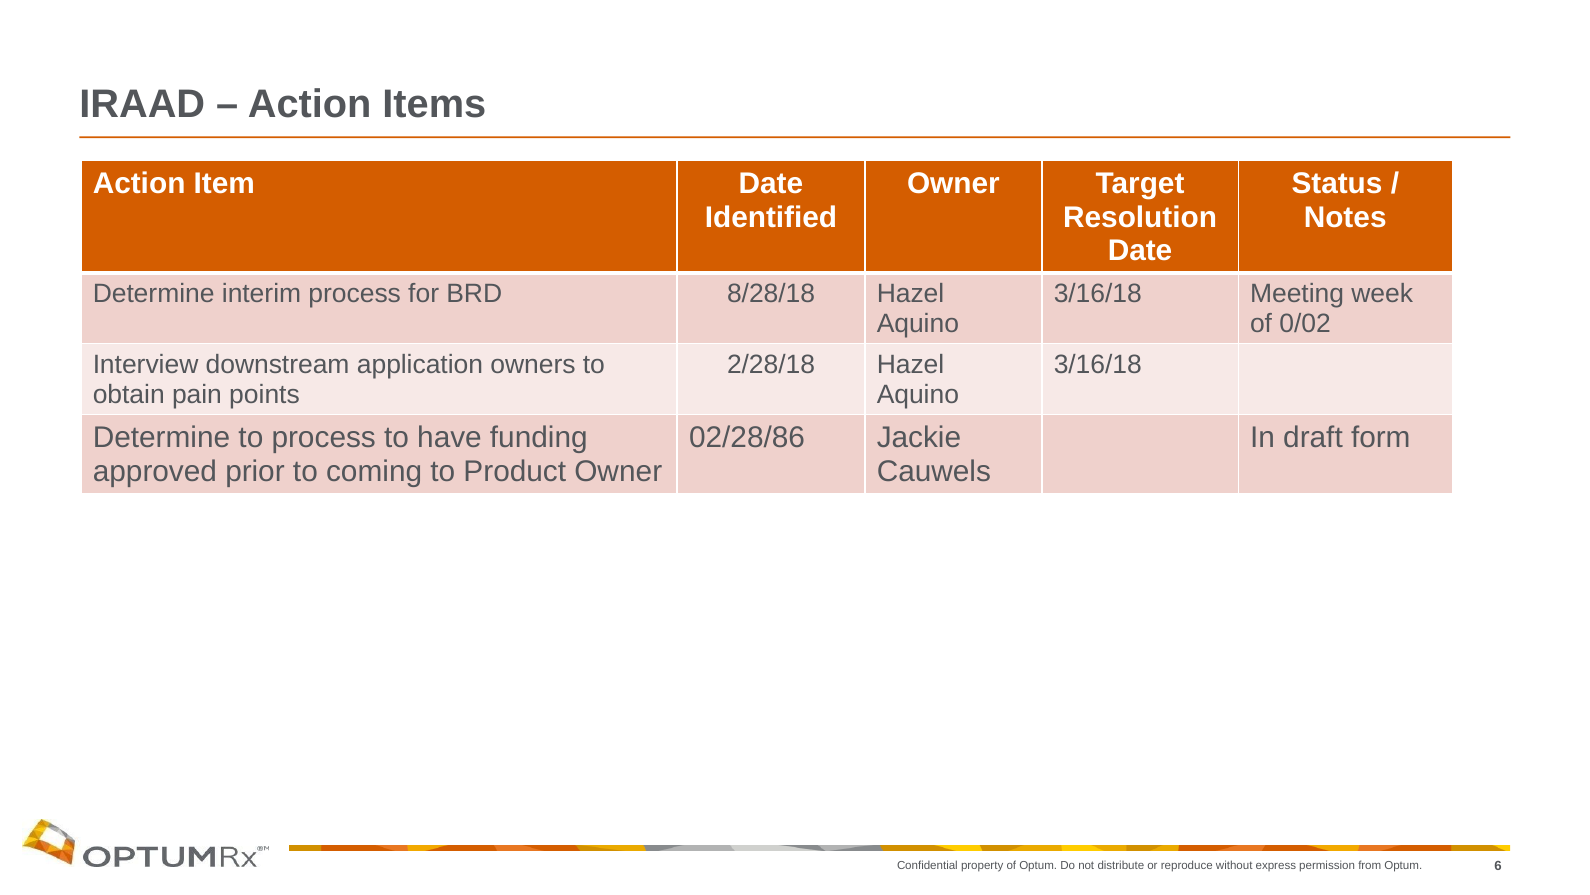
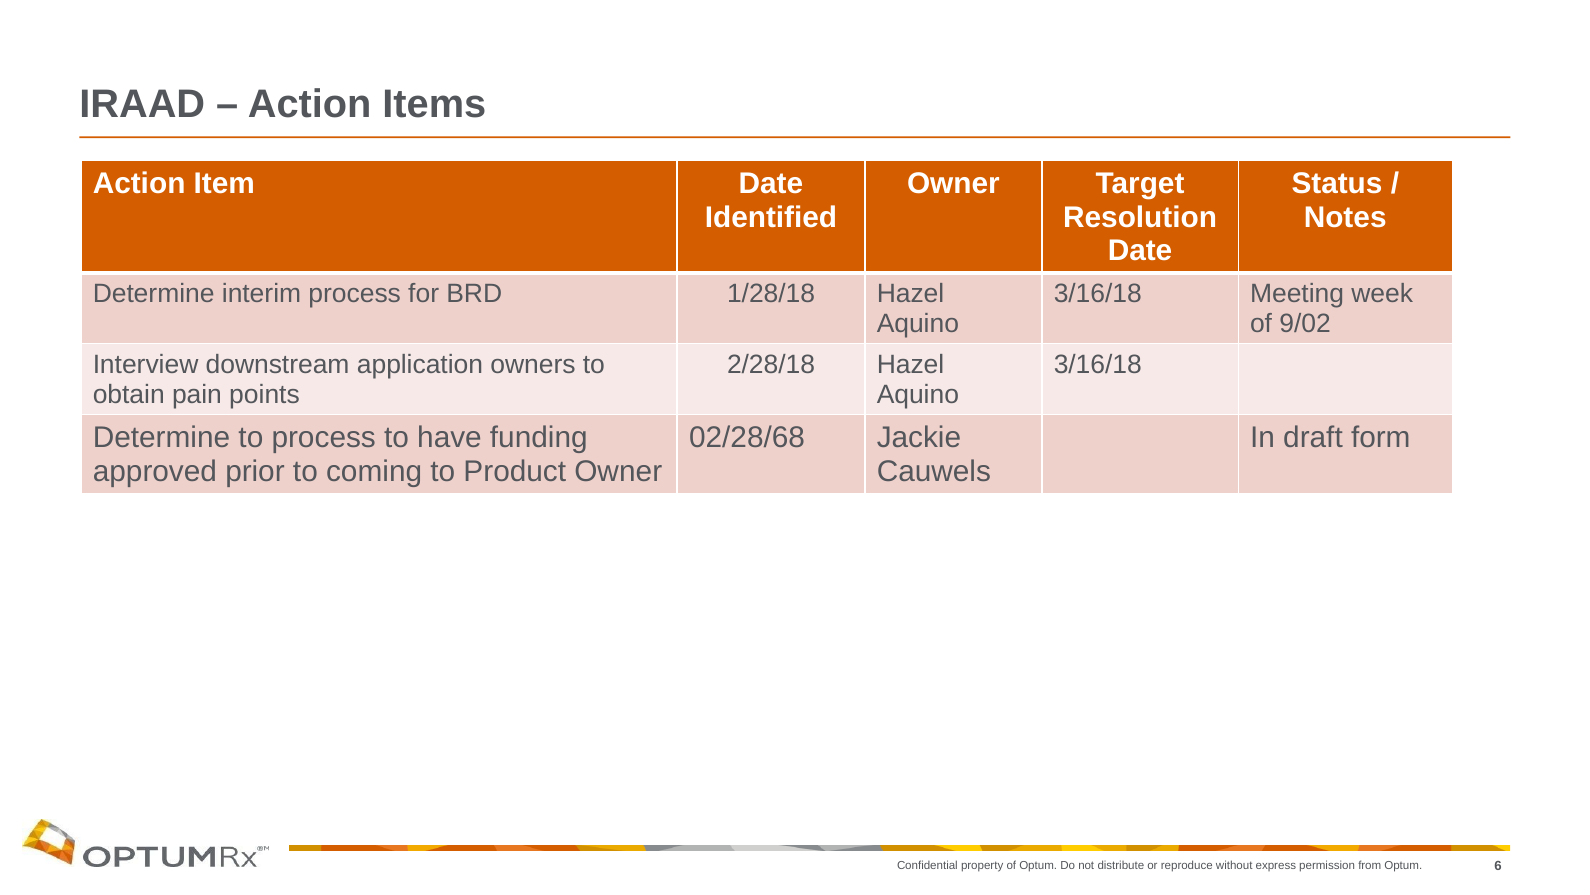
8/28/18: 8/28/18 -> 1/28/18 (771, 294)
0/02: 0/02 -> 9/02 (1305, 323)
02/28/86: 02/28/86 -> 02/28/68 (747, 438)
